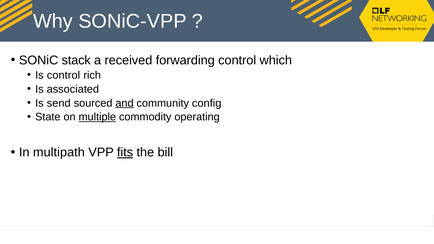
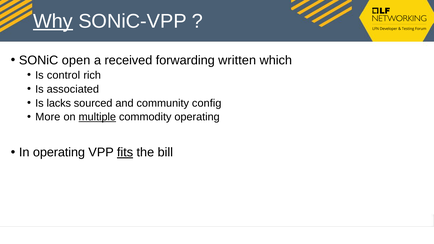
Why underline: none -> present (53, 21)
stack: stack -> open (76, 60)
forwarding control: control -> written (237, 60)
send: send -> lacks (59, 103)
and underline: present -> none (124, 103)
State: State -> More (48, 117)
In multipath: multipath -> operating (59, 153)
